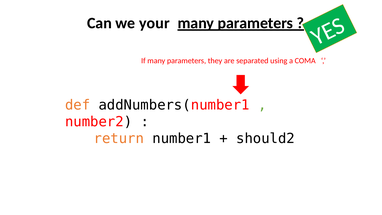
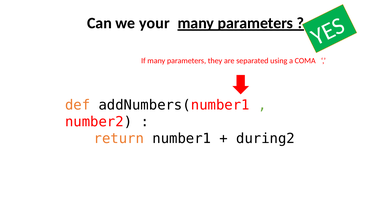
should2: should2 -> during2 (266, 138)
